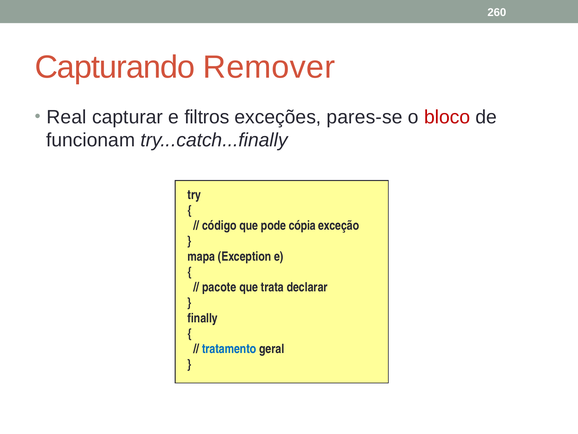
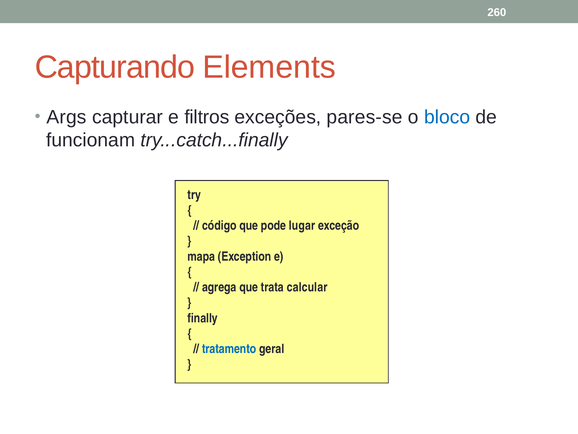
Remover: Remover -> Elements (269, 67)
Real: Real -> Args (66, 117)
bloco colour: red -> blue (447, 117)
cópia: cópia -> lugar (302, 225)
pacote: pacote -> agrega (219, 287)
declarar: declarar -> calcular (307, 287)
